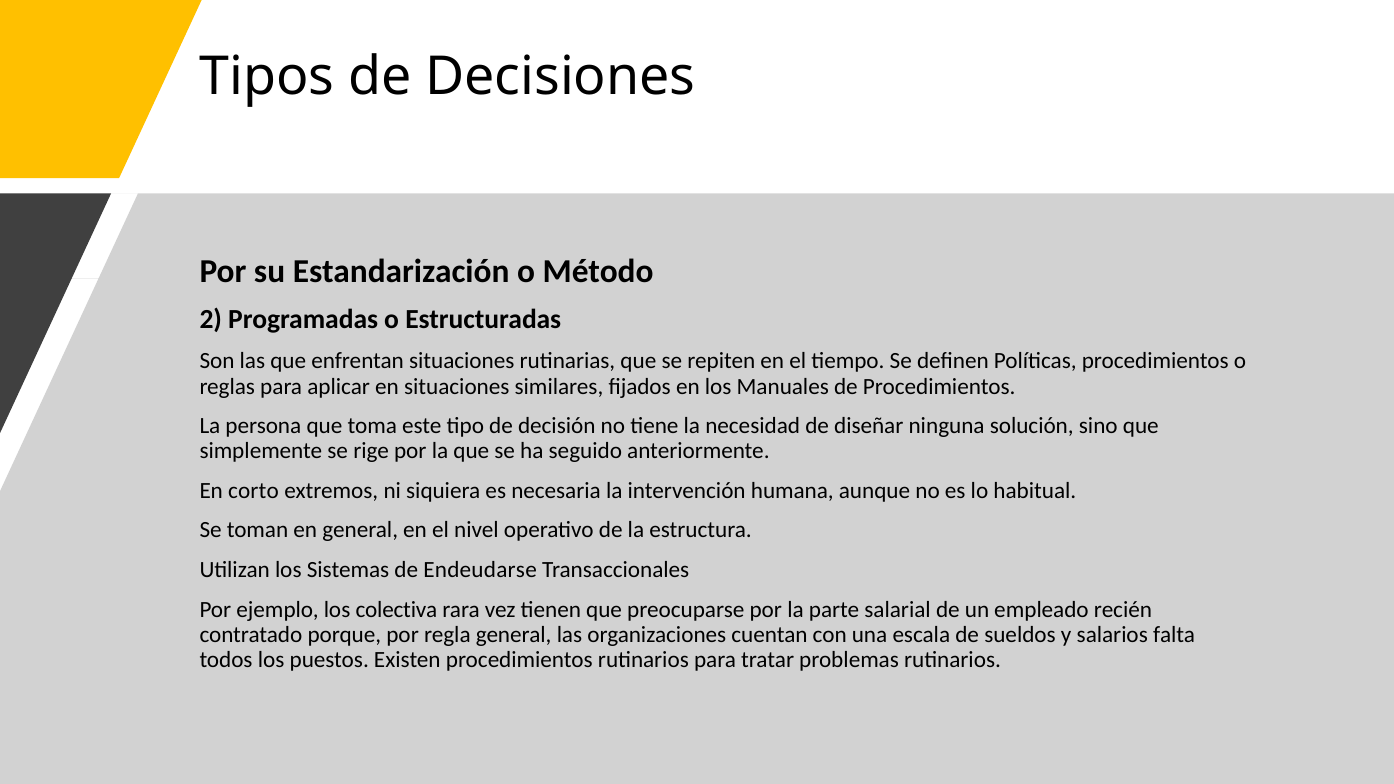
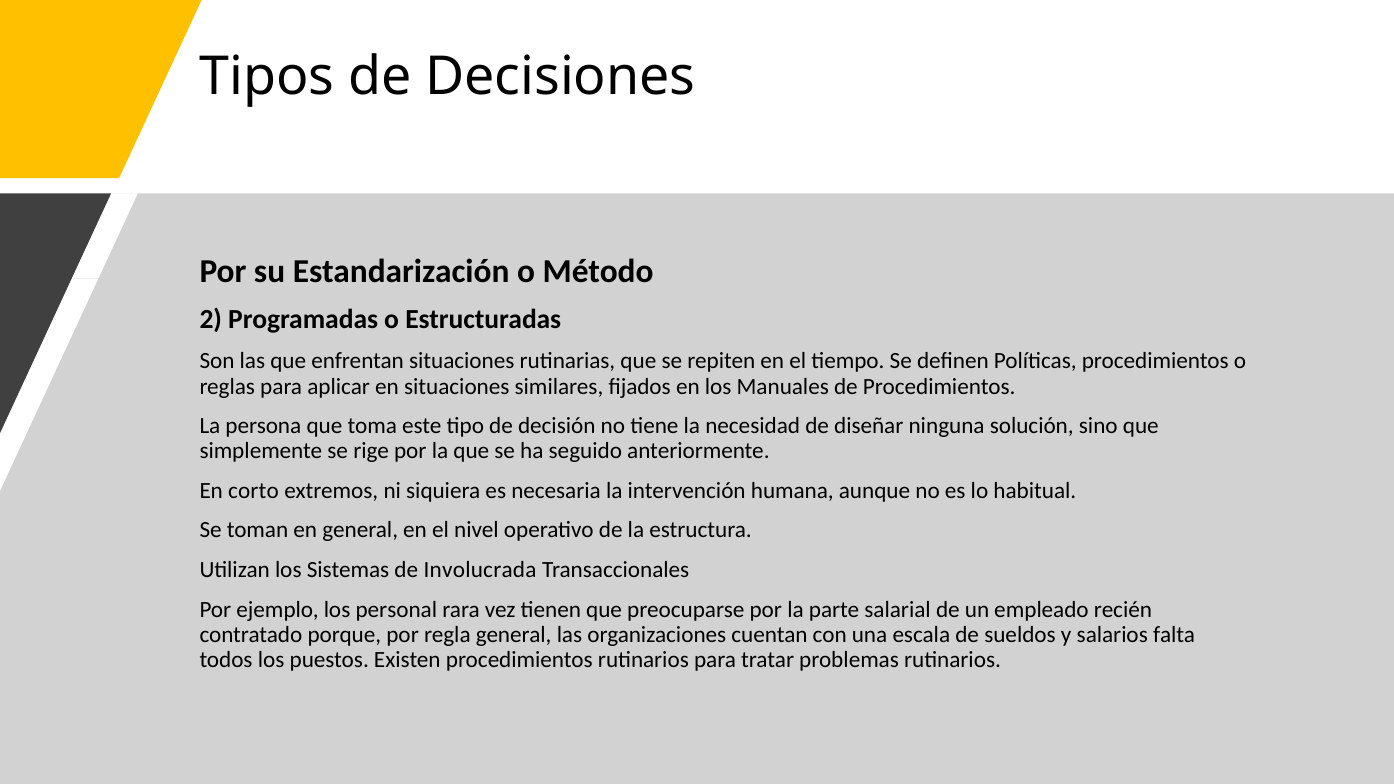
Endeudarse: Endeudarse -> Involucrada (480, 570)
colectiva: colectiva -> personal (396, 609)
